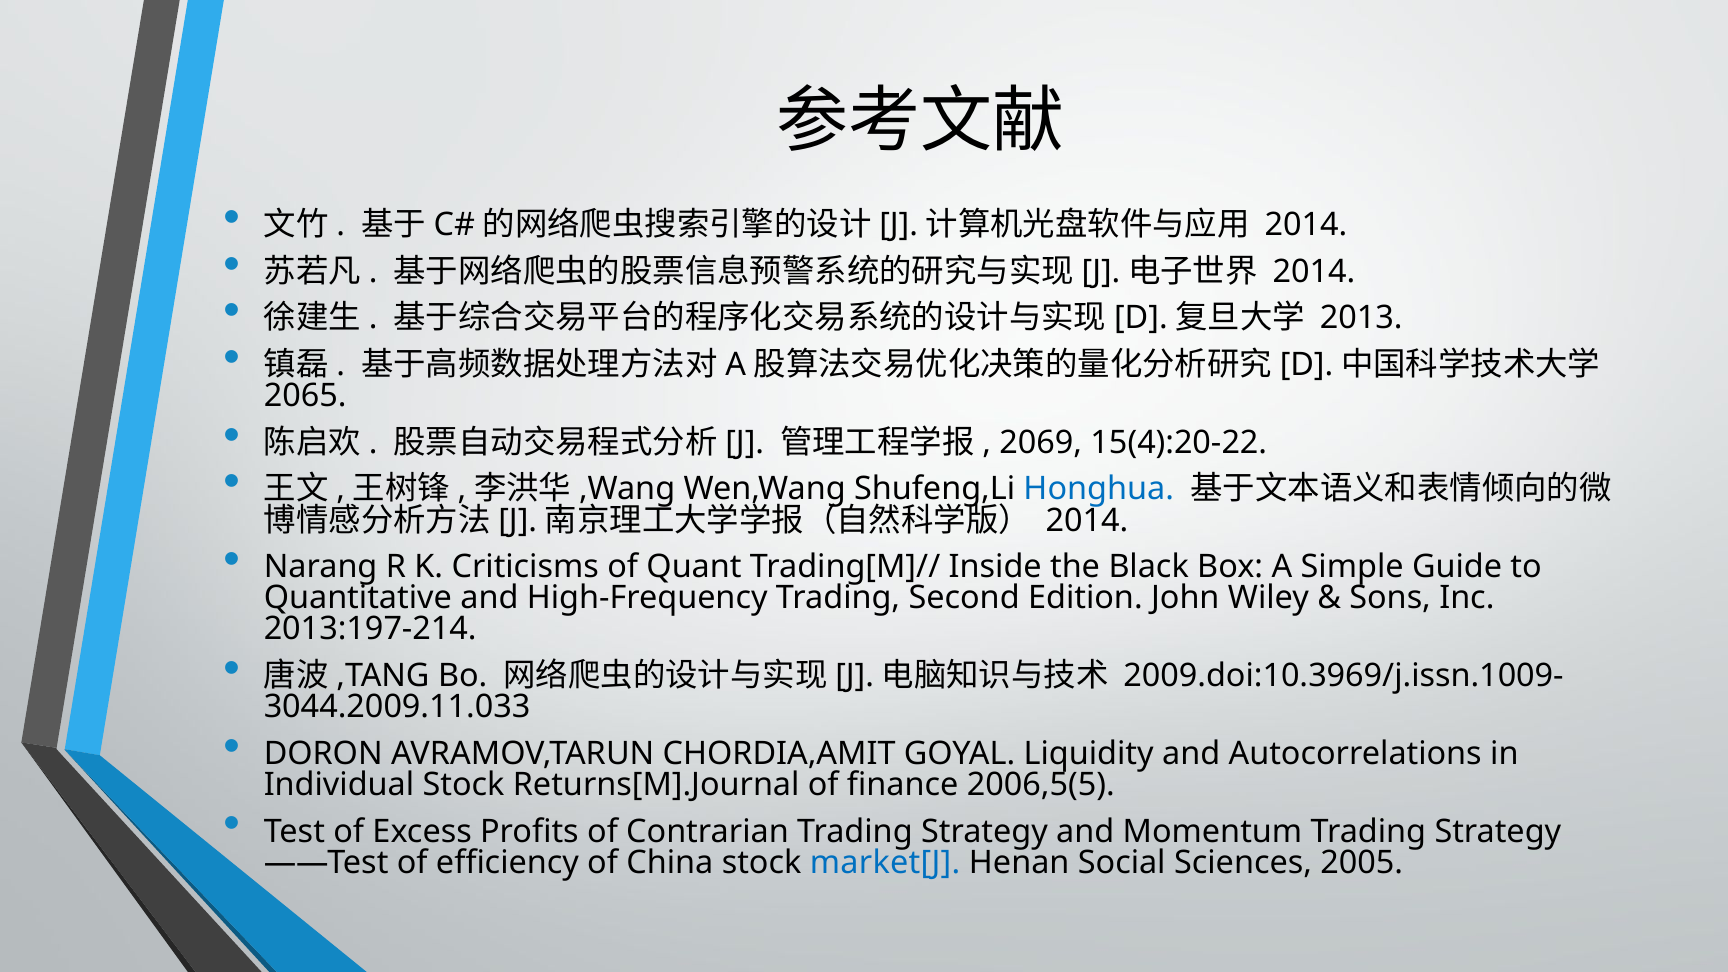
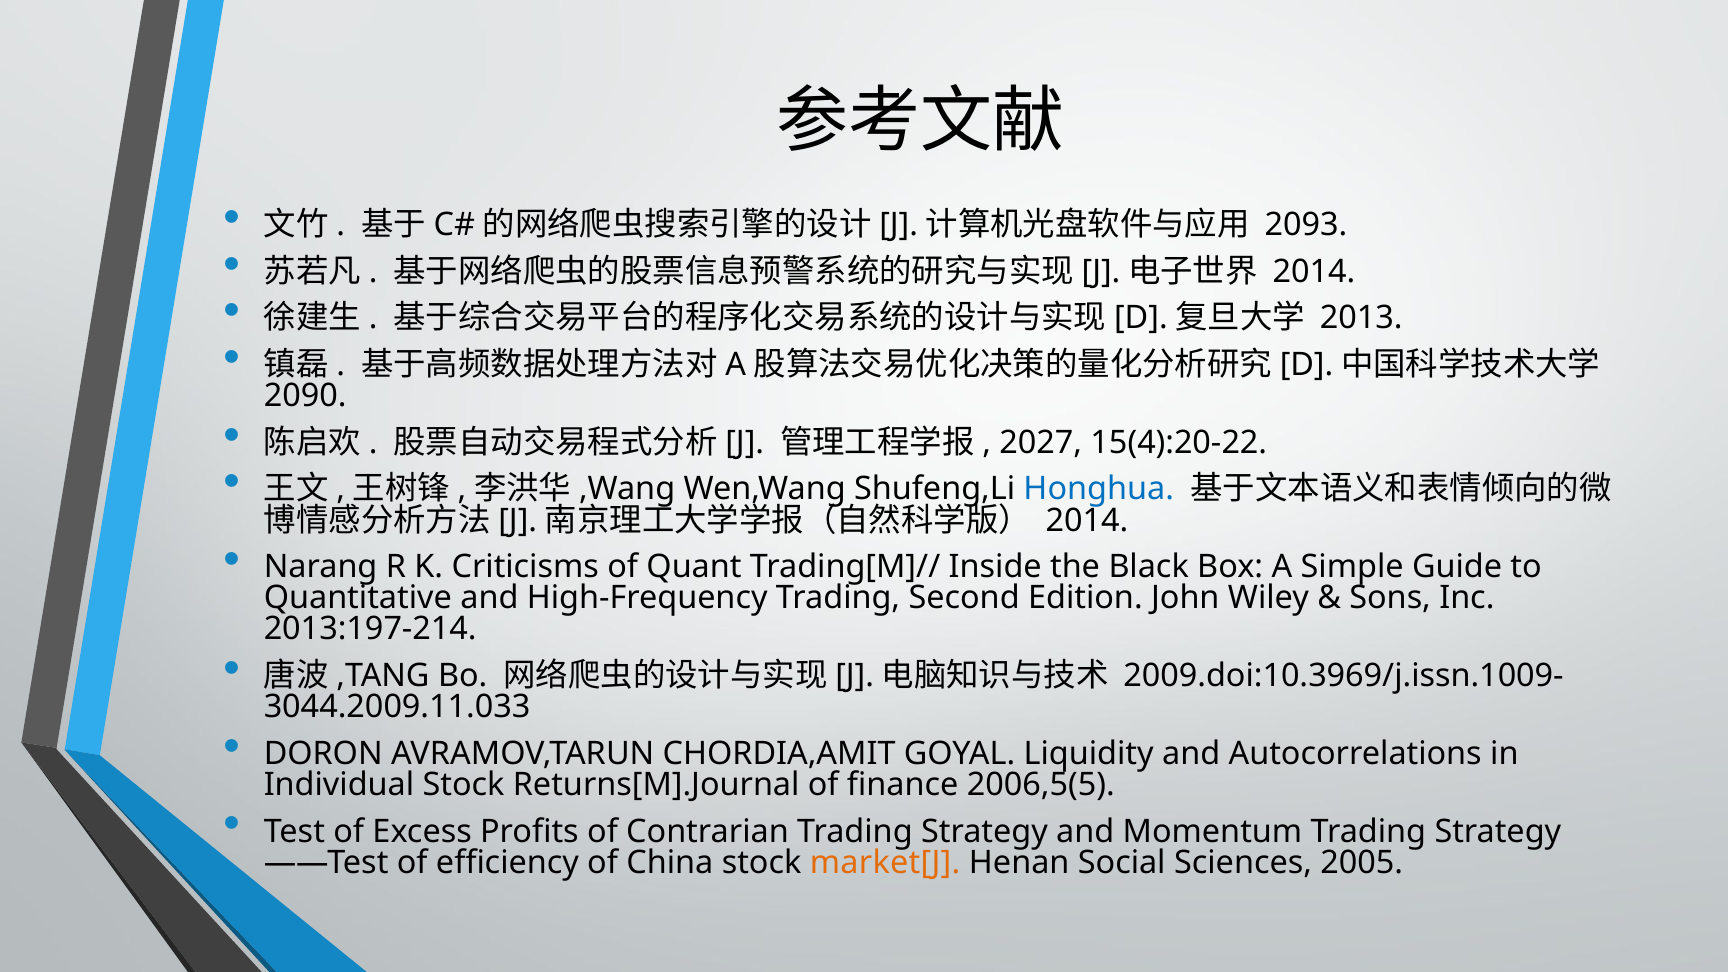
2014: 2014 -> 2093 (1306, 225)
2065: 2065 -> 2090 (305, 396)
2069: 2069 -> 2027 (1041, 443)
market[J colour: blue -> orange (885, 863)
